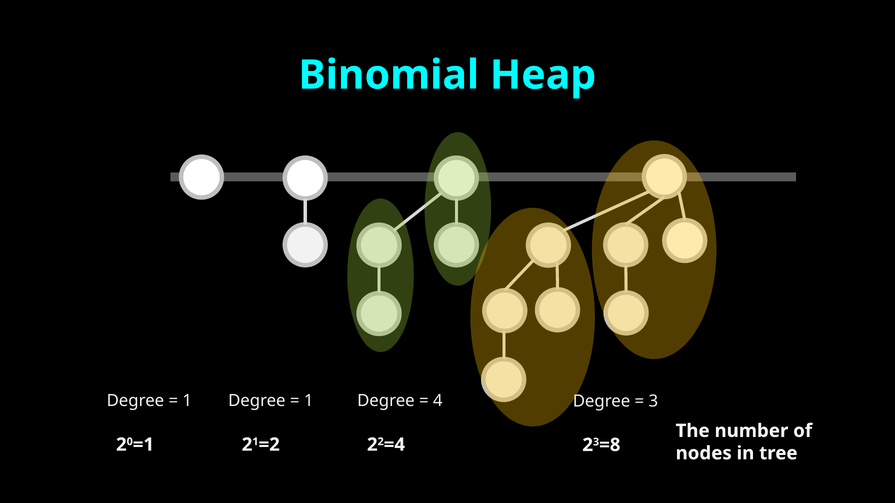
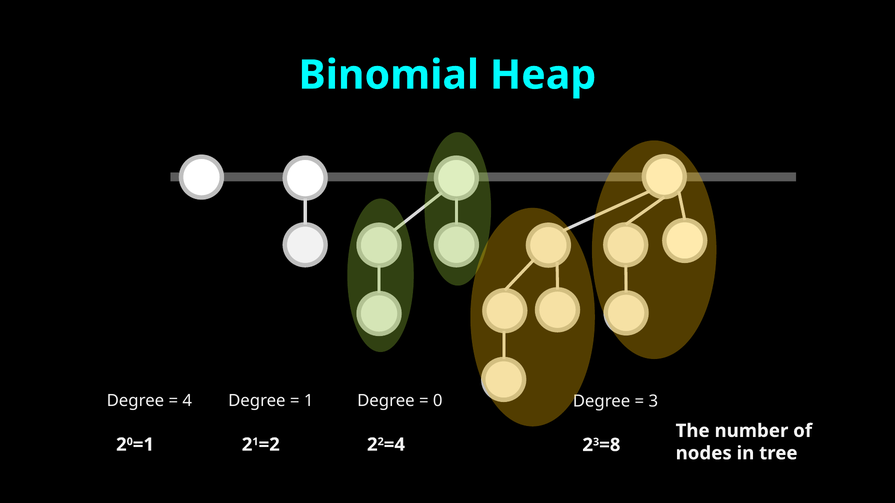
1: 1 -> 4 (187, 401)
4: 4 -> 0 (438, 401)
